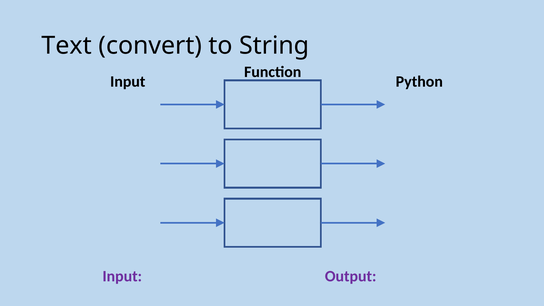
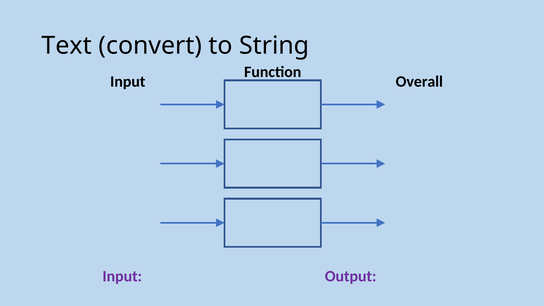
Python: Python -> Overall (419, 82)
